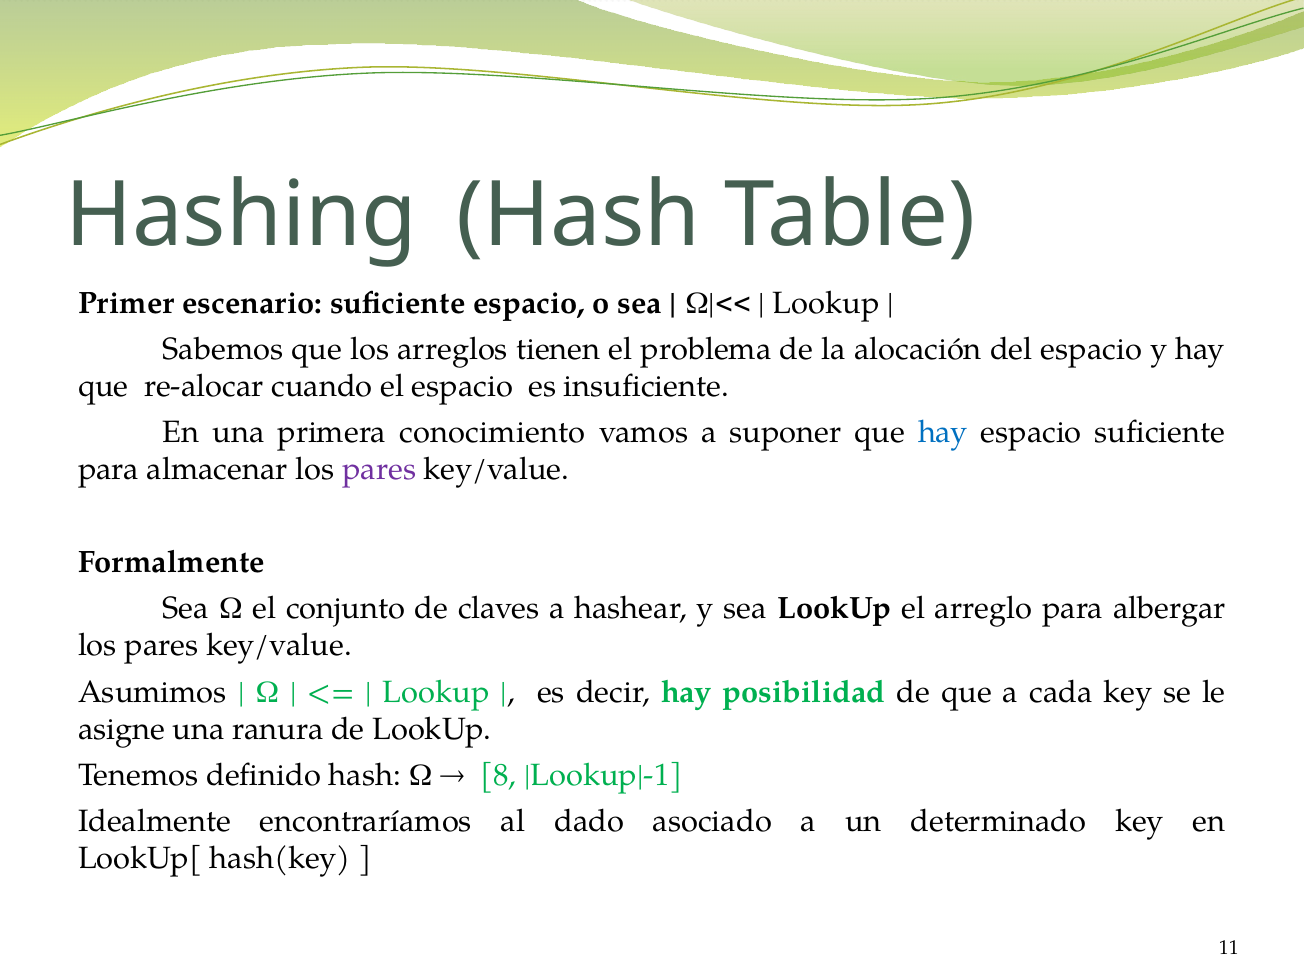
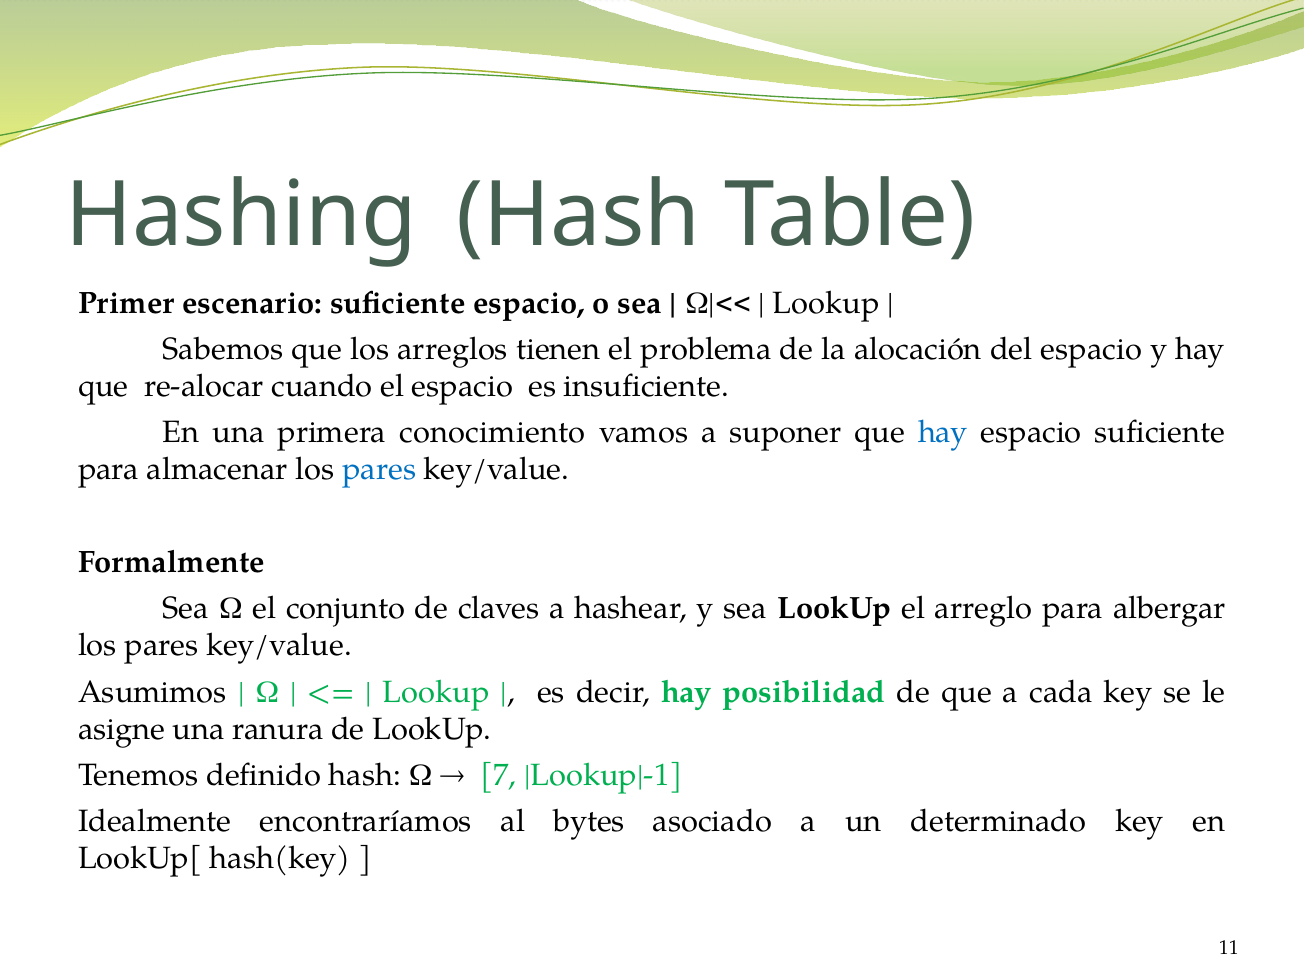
pares colour: purple -> blue (379, 470)
8: 8 -> 7 (498, 775)
dado: dado -> bytes (589, 822)
